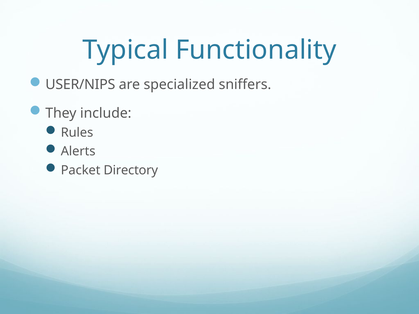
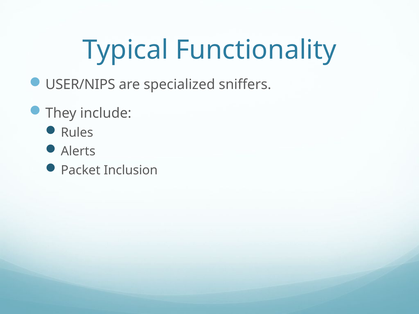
Directory: Directory -> Inclusion (131, 170)
